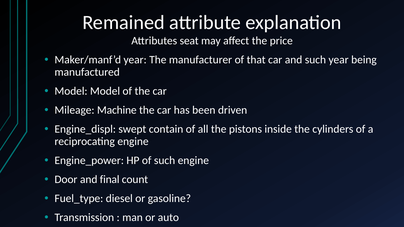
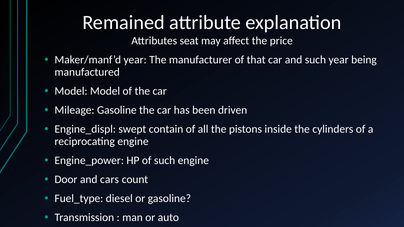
Mileage Machine: Machine -> Gasoline (117, 110)
final: final -> cars (110, 180)
